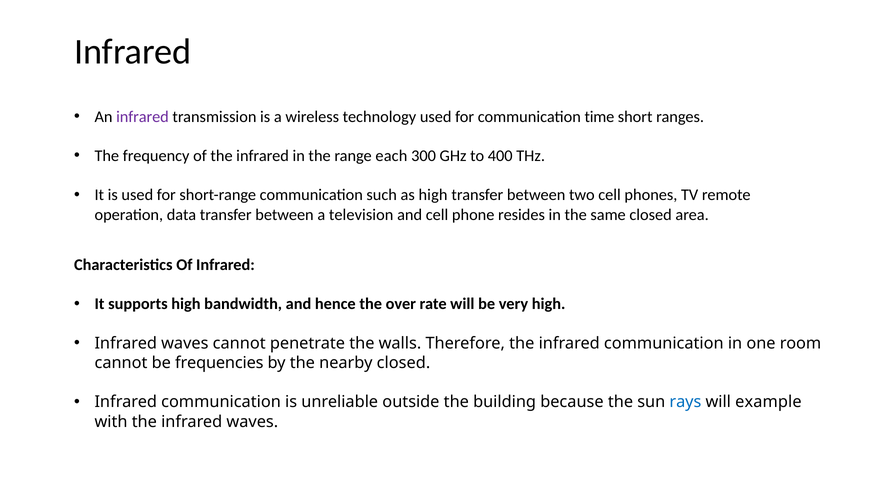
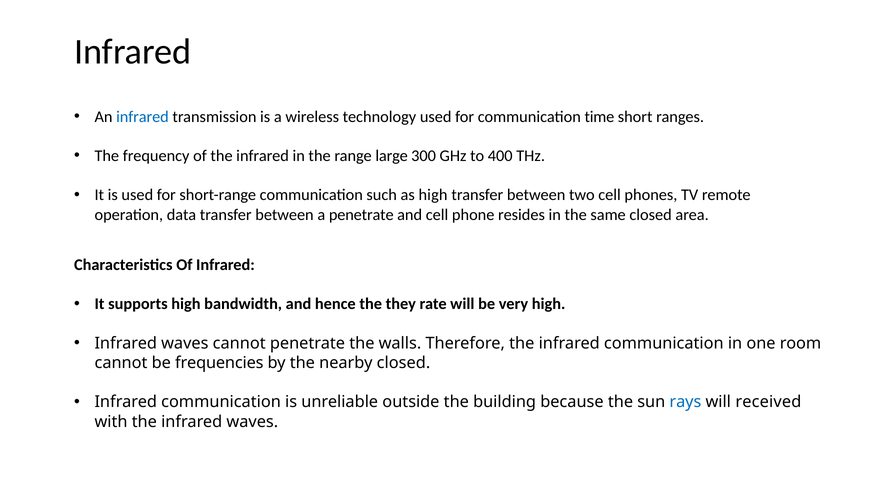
infrared colour: purple -> blue (142, 117)
each: each -> large (392, 156)
a television: television -> penetrate (361, 215)
over: over -> they (401, 304)
example: example -> received (768, 402)
